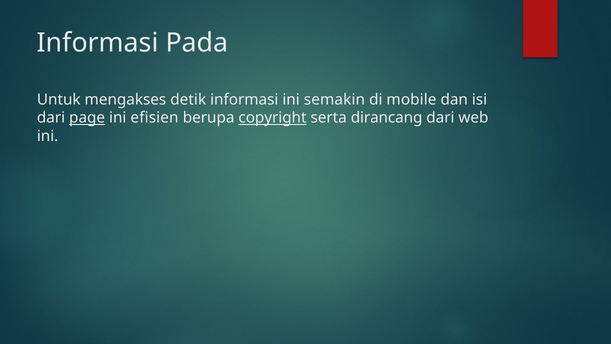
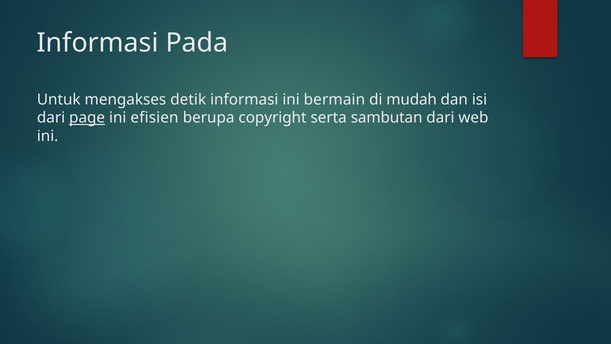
semakin: semakin -> bermain (334, 99)
mobile: mobile -> mudah (412, 99)
copyright underline: present -> none (273, 118)
dirancang: dirancang -> sambutan (387, 118)
